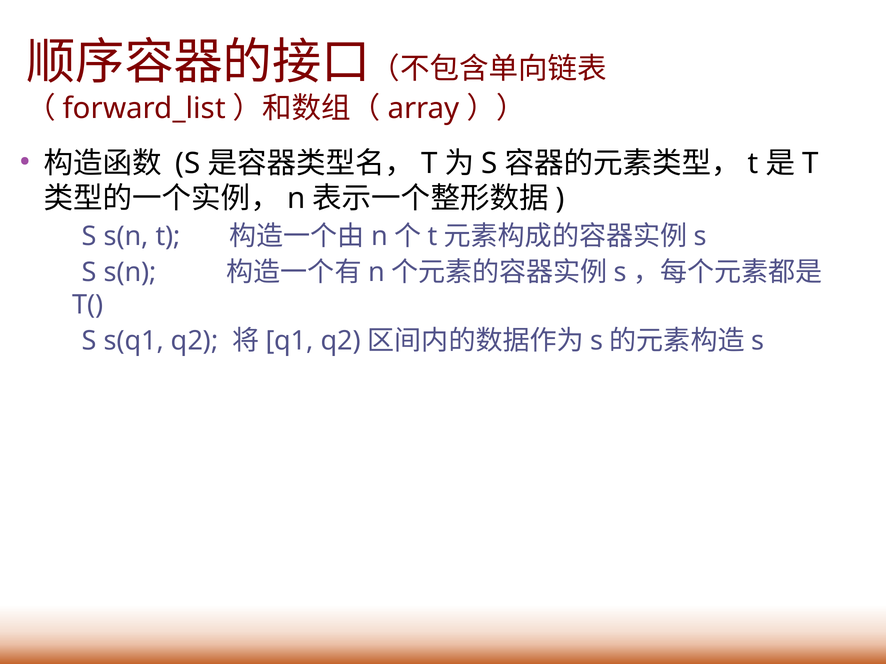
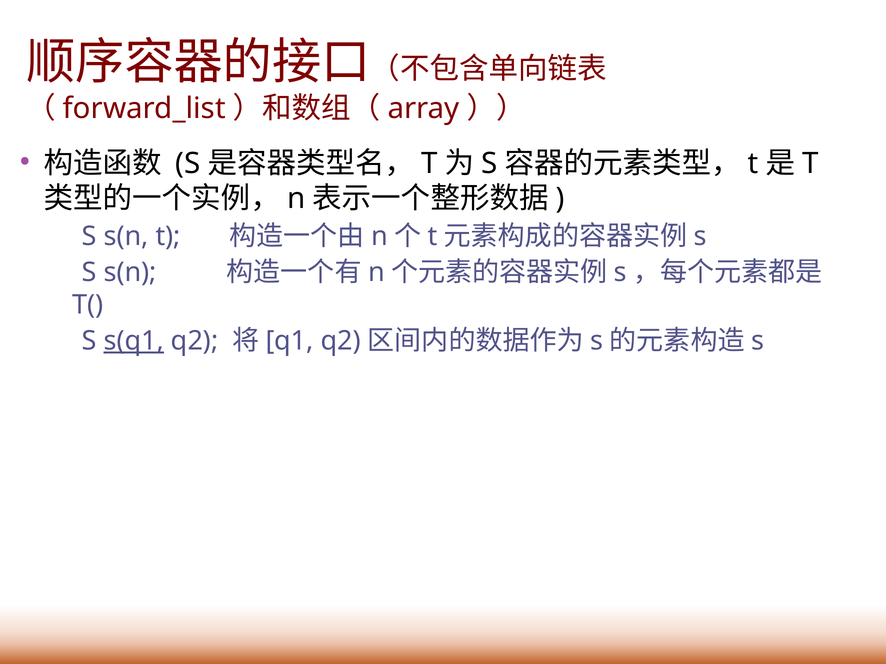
s(q1 underline: none -> present (134, 341)
